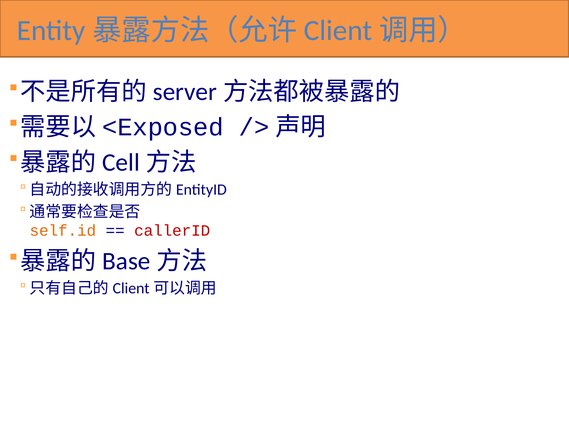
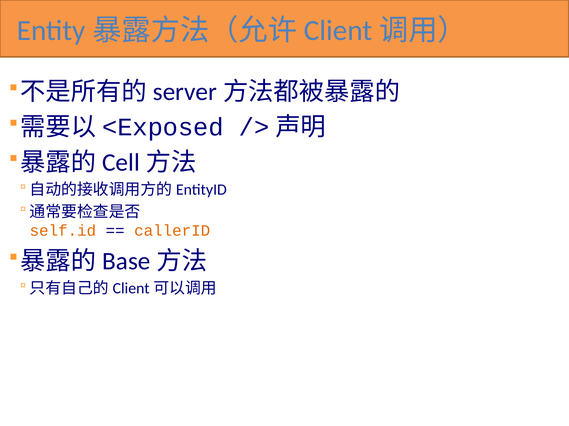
callerID colour: red -> orange (172, 231)
